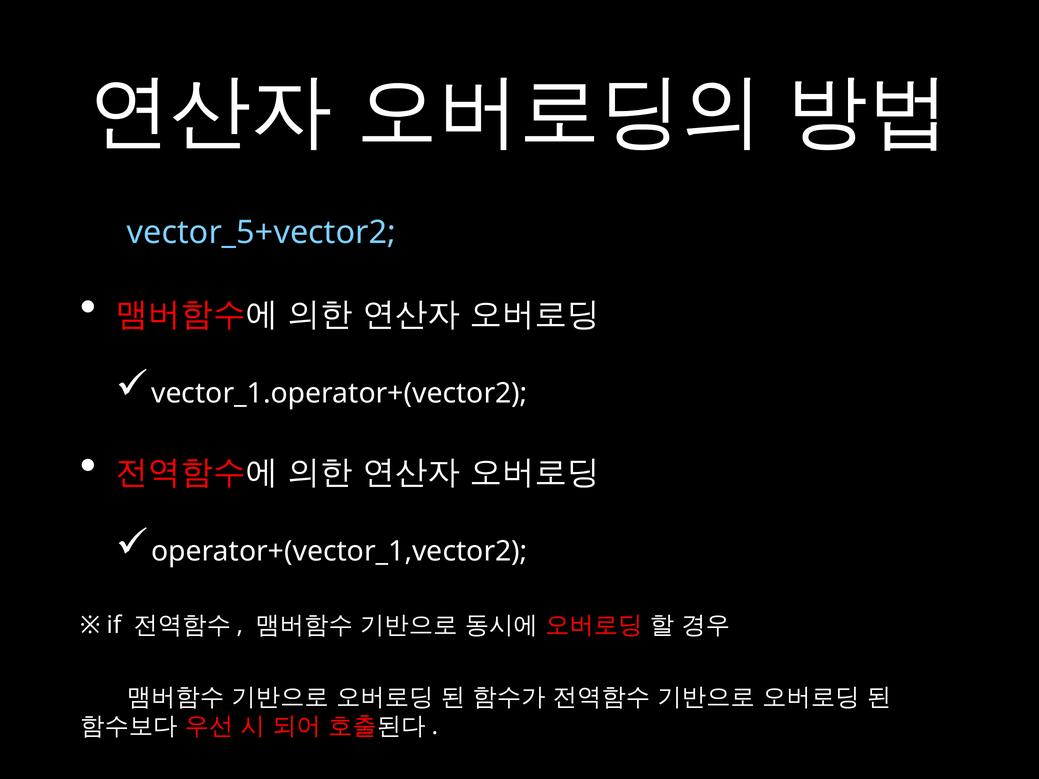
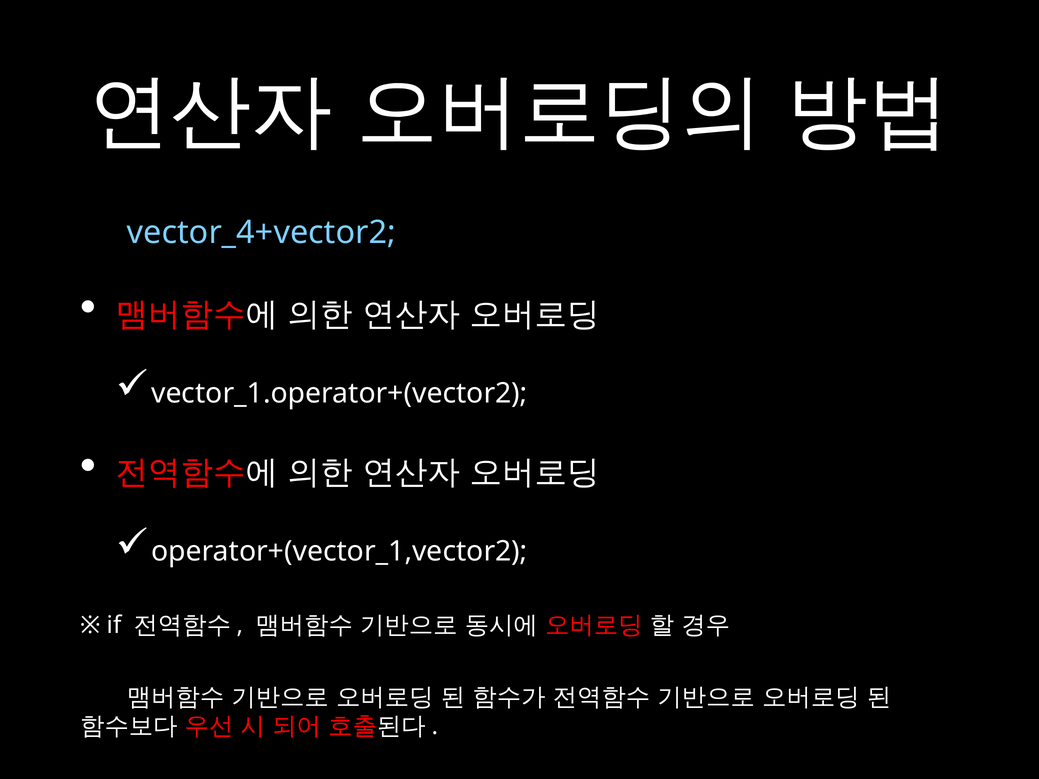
vector_5+vector2: vector_5+vector2 -> vector_4+vector2 (261, 233)
